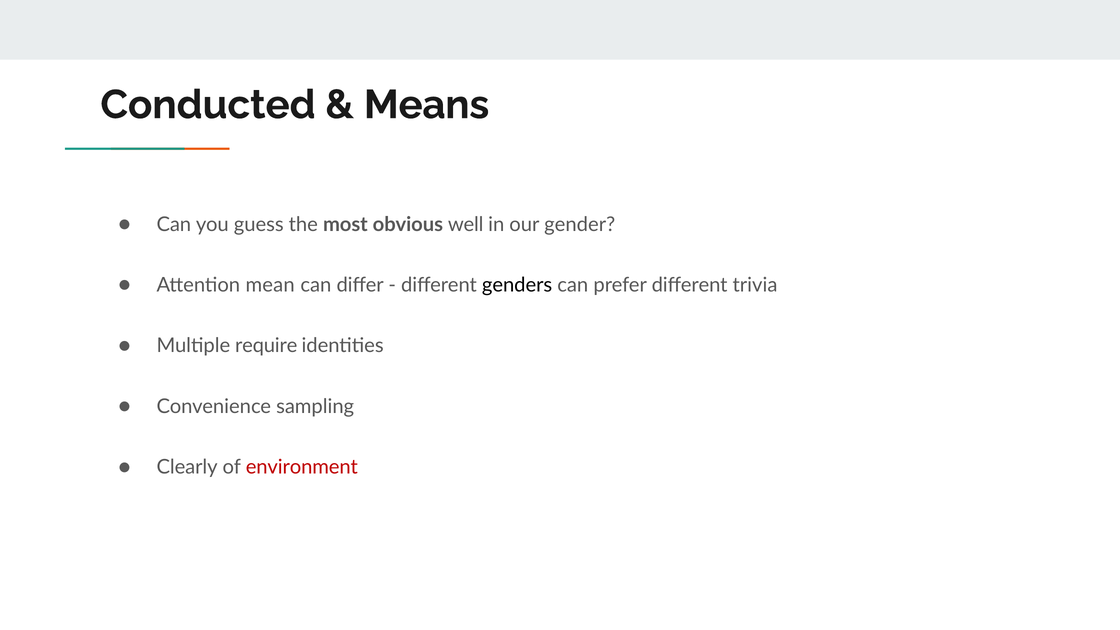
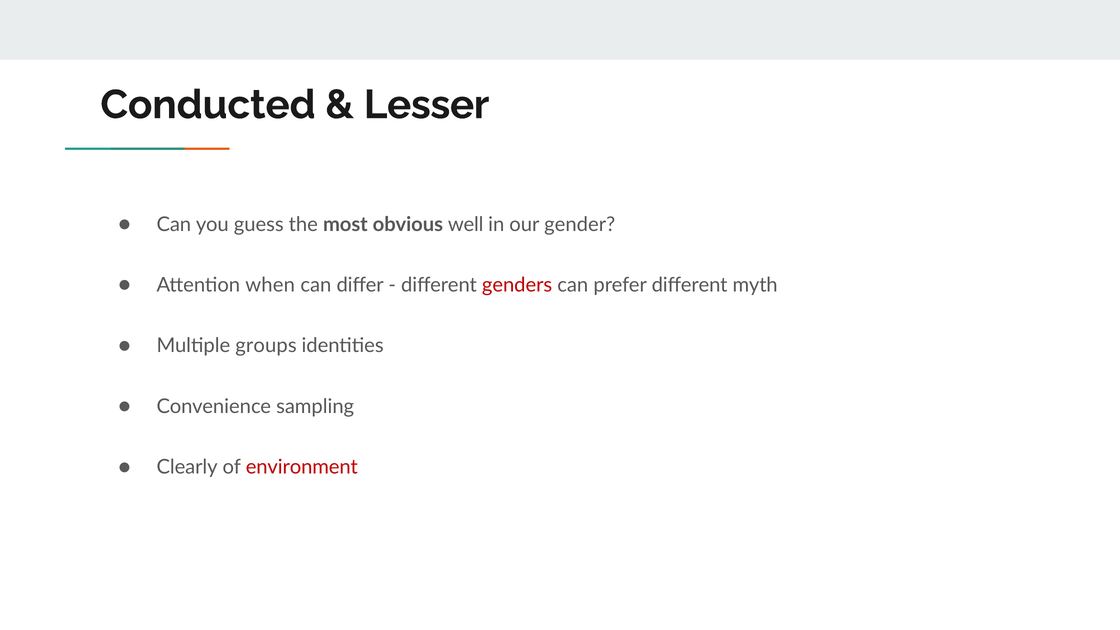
Means: Means -> Lesser (427, 105)
mean: mean -> when (270, 285)
genders colour: black -> red (517, 285)
trivia: trivia -> myth (755, 285)
require: require -> groups (266, 346)
